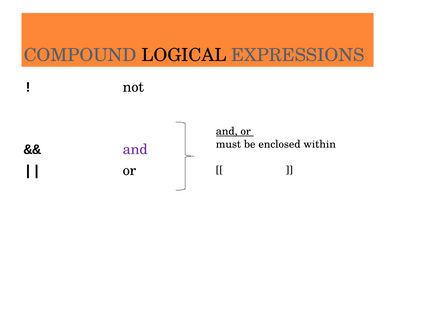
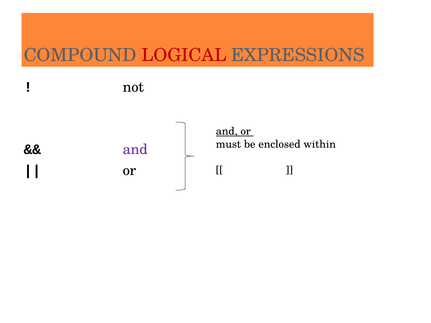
LOGICAL colour: black -> red (184, 55)
